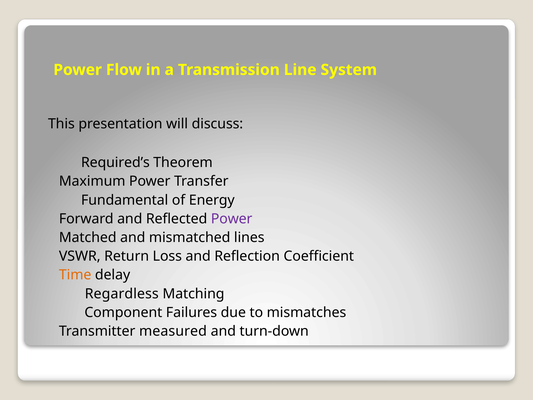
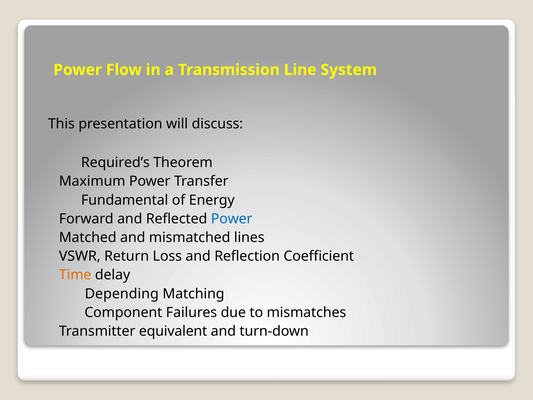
Power colour: purple -> blue (232, 219)
Regardless: Regardless -> Depending (122, 294)
measured: measured -> equivalent (173, 331)
